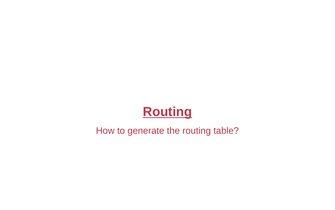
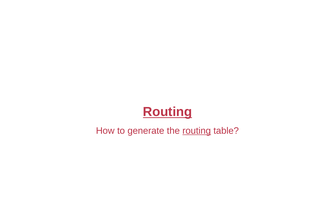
routing underline: none -> present (197, 130)
